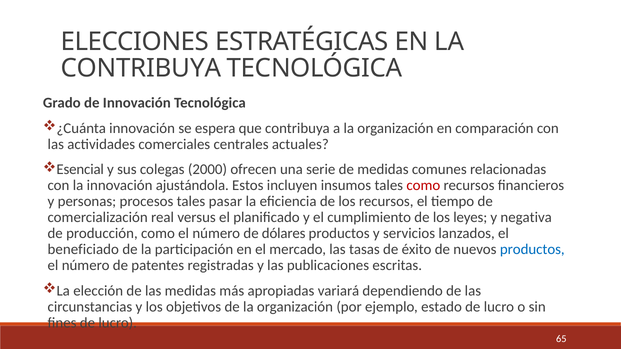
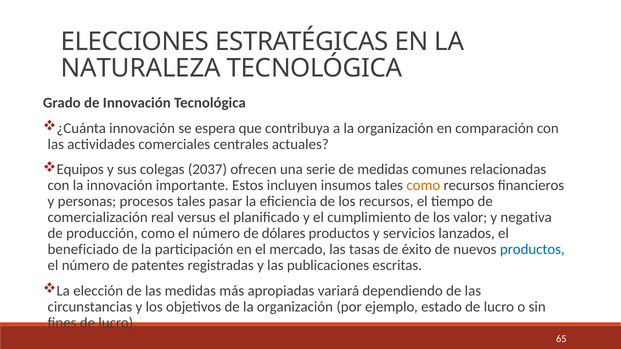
CONTRIBUYA: CONTRIBUYA -> NATURALEZA (141, 68)
Esencial: Esencial -> Equipos (80, 169)
2000: 2000 -> 2037 (207, 169)
ajustándola: ajustándola -> importante (192, 186)
como colour: red -> orange (423, 186)
leyes: leyes -> valor (470, 218)
